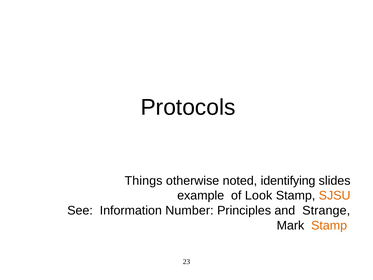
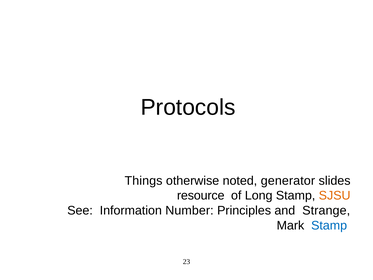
identifying: identifying -> generator (288, 181)
example: example -> resource (201, 195)
Look: Look -> Long (259, 195)
Stamp colour: orange -> blue (329, 225)
